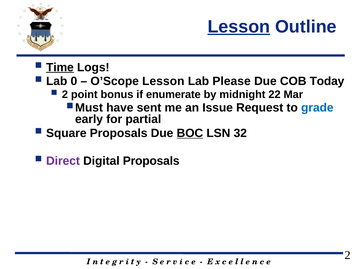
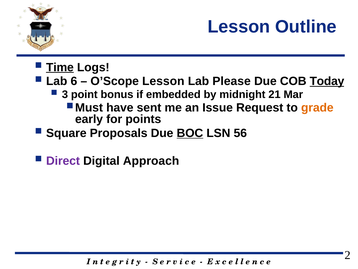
Lesson underline: present -> none (239, 27)
0: 0 -> 6 (74, 81)
Today underline: none -> present (327, 81)
2: 2 -> 3 (65, 94)
enumerate: enumerate -> embedded (173, 94)
22: 22 -> 21 (275, 94)
grade colour: blue -> orange (317, 108)
partial: partial -> points (143, 119)
32: 32 -> 56 (240, 133)
Digital Proposals: Proposals -> Approach (151, 161)
